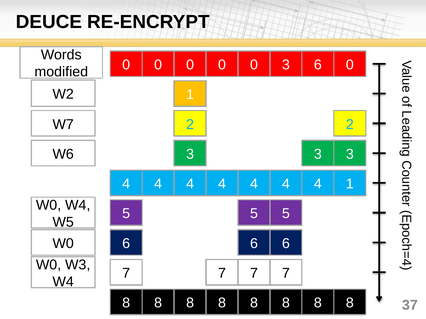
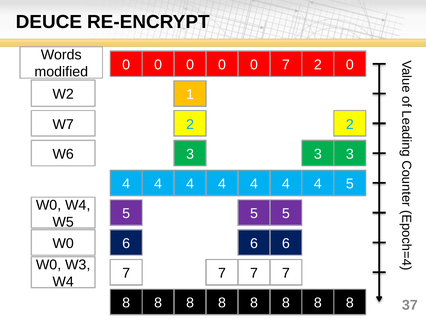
0 3: 3 -> 7 (286, 65)
0 6: 6 -> 2 (318, 65)
4 1: 1 -> 5 (350, 184)
